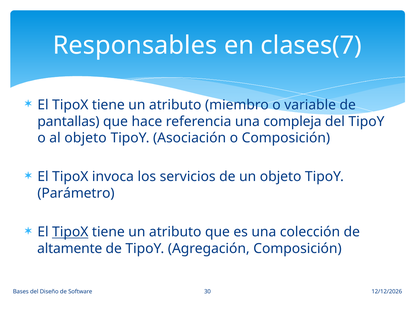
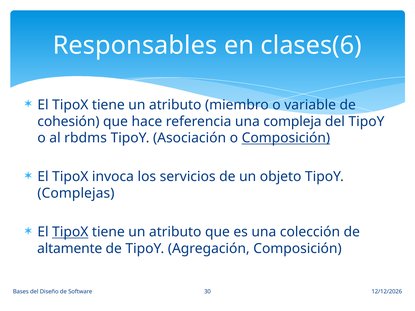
clases(7: clases(7 -> clases(6 (311, 46)
pantallas: pantallas -> cohesión (68, 122)
al objeto: objeto -> rbdms (86, 138)
Composición underline: none -> present (286, 138)
Parámetro: Parámetro -> Complejas (76, 193)
